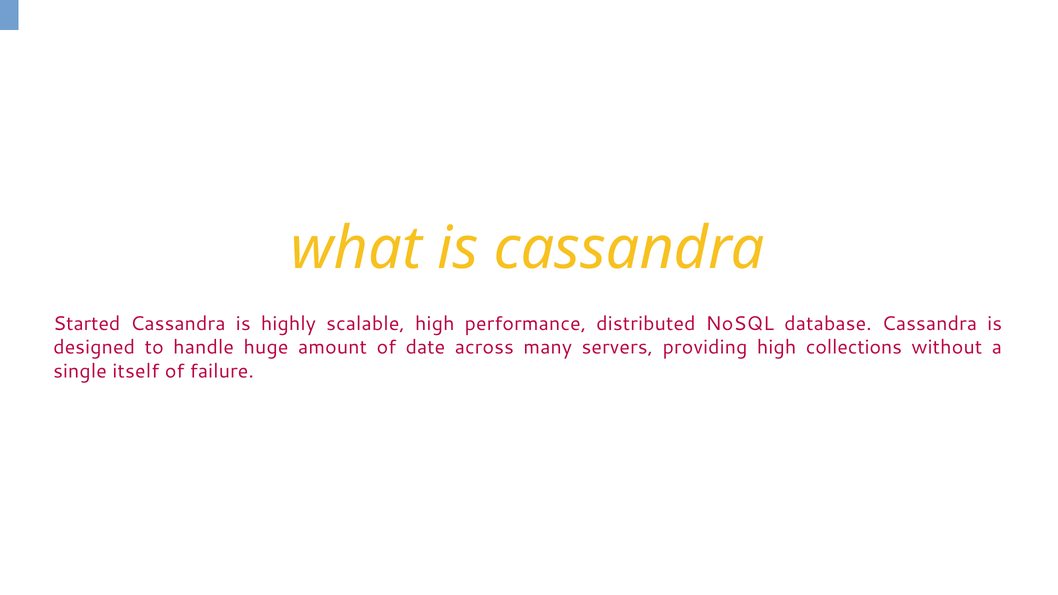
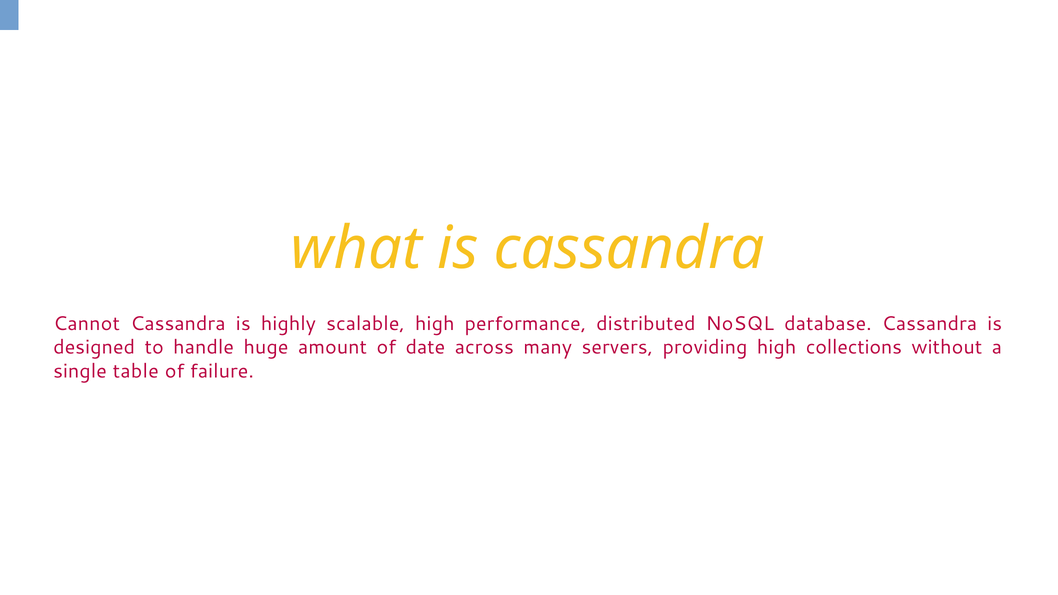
Started: Started -> Cannot (87, 324)
itself: itself -> table (136, 371)
